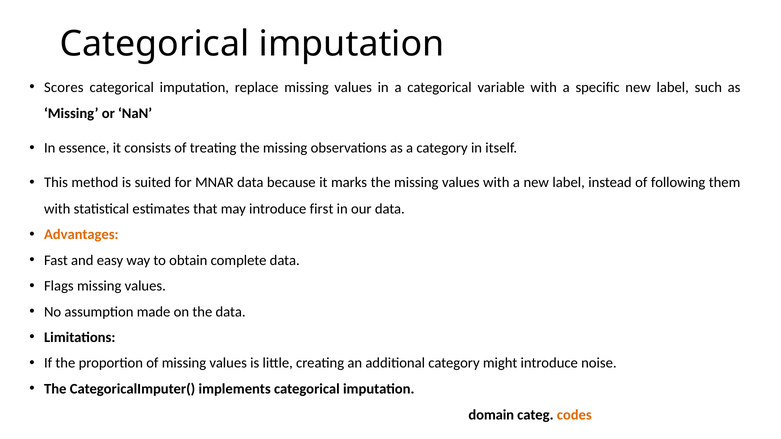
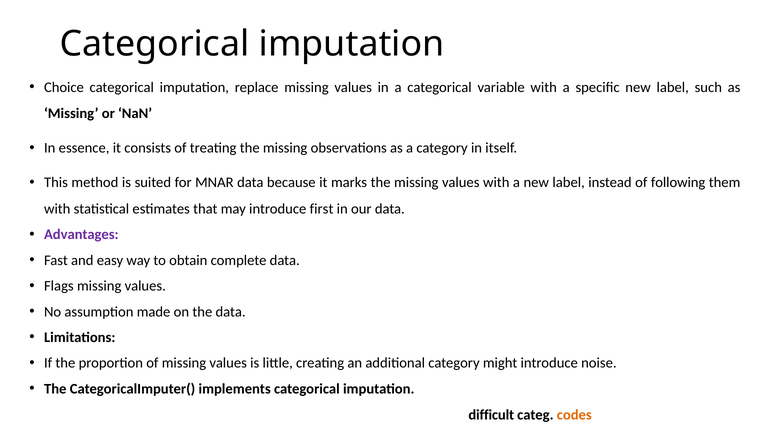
Scores: Scores -> Choice (64, 87)
Advantages colour: orange -> purple (81, 235)
domain: domain -> difficult (491, 415)
